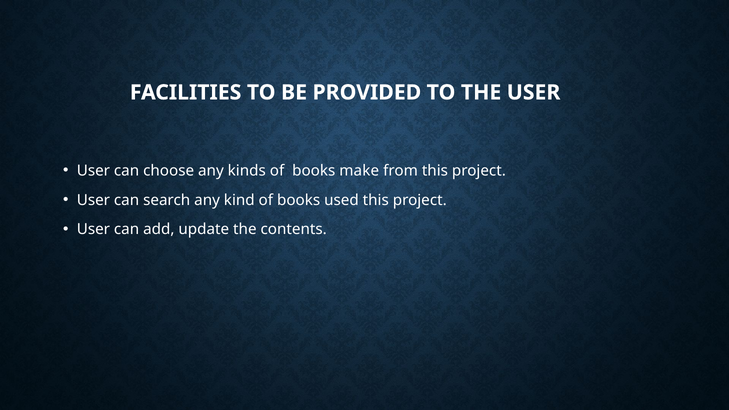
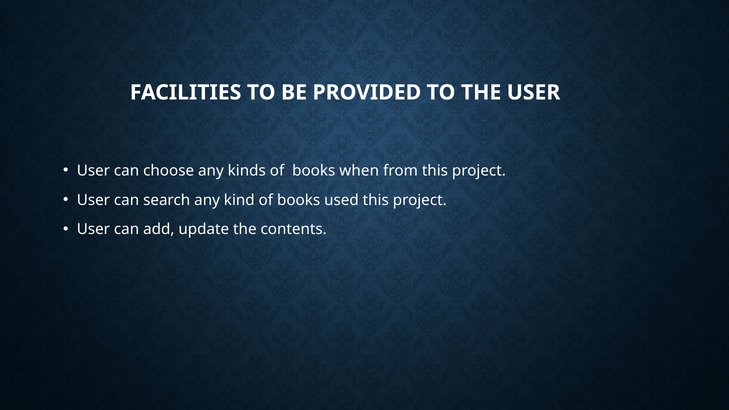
make: make -> when (359, 171)
